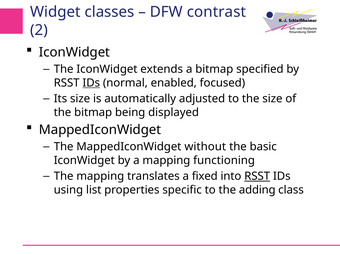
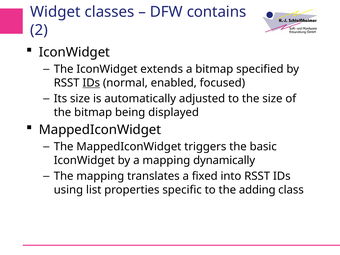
contrast: contrast -> contains (217, 12)
without: without -> triggers (205, 147)
functioning: functioning -> dynamically (224, 160)
RSST underline: present -> none (257, 176)
